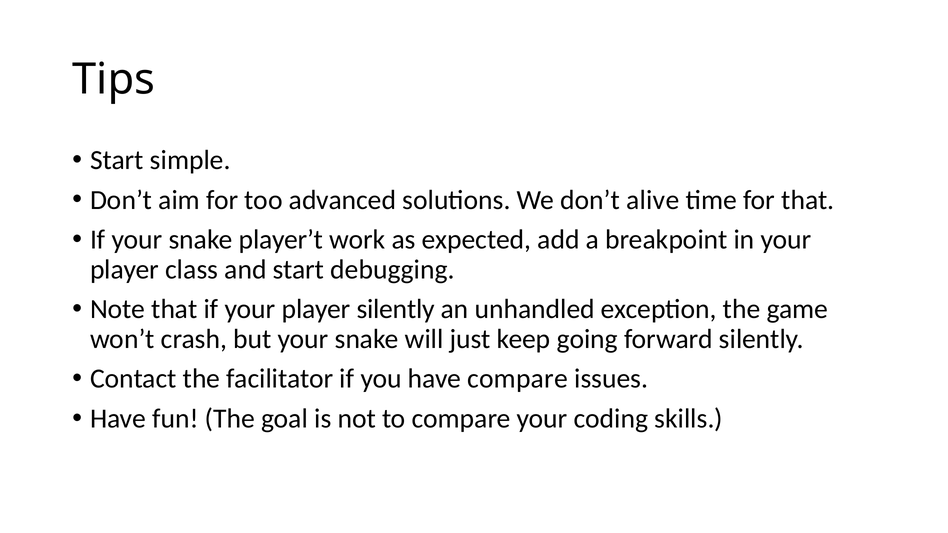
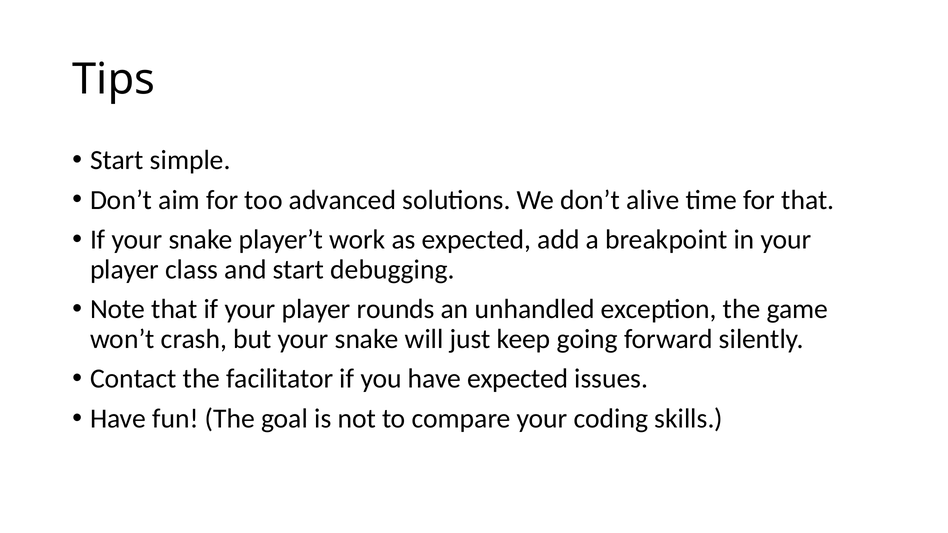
player silently: silently -> rounds (396, 309)
have compare: compare -> expected (518, 379)
